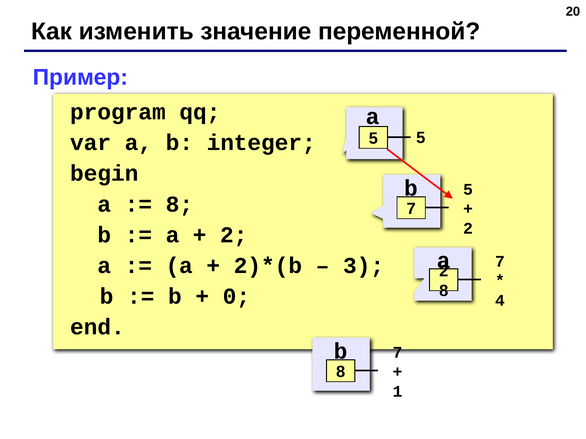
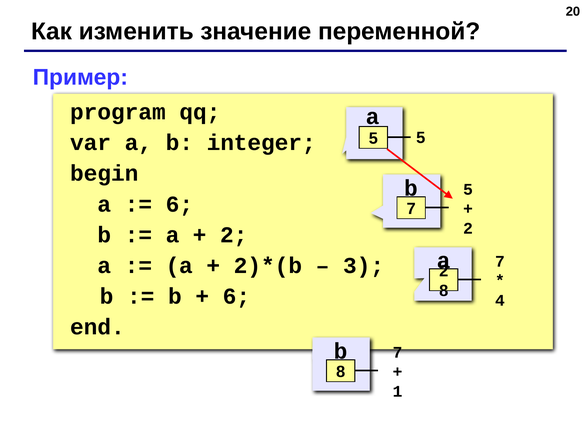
8: 8 -> 6 (179, 204)
0: 0 -> 6 (236, 297)
